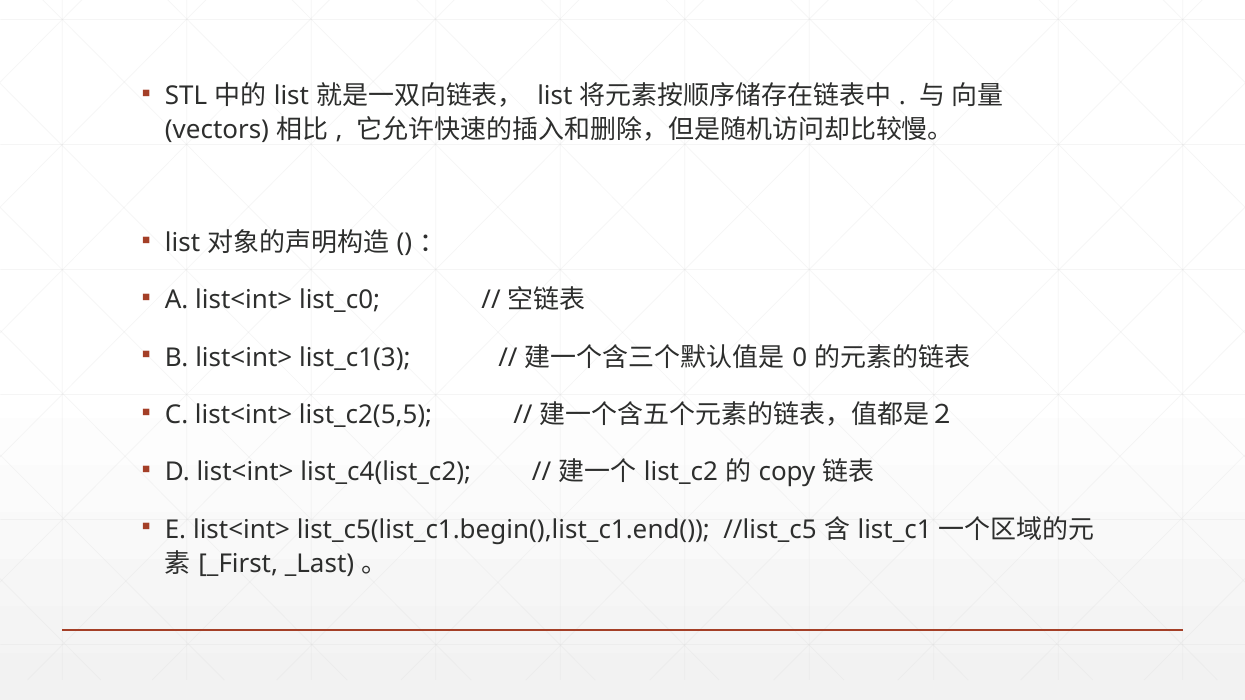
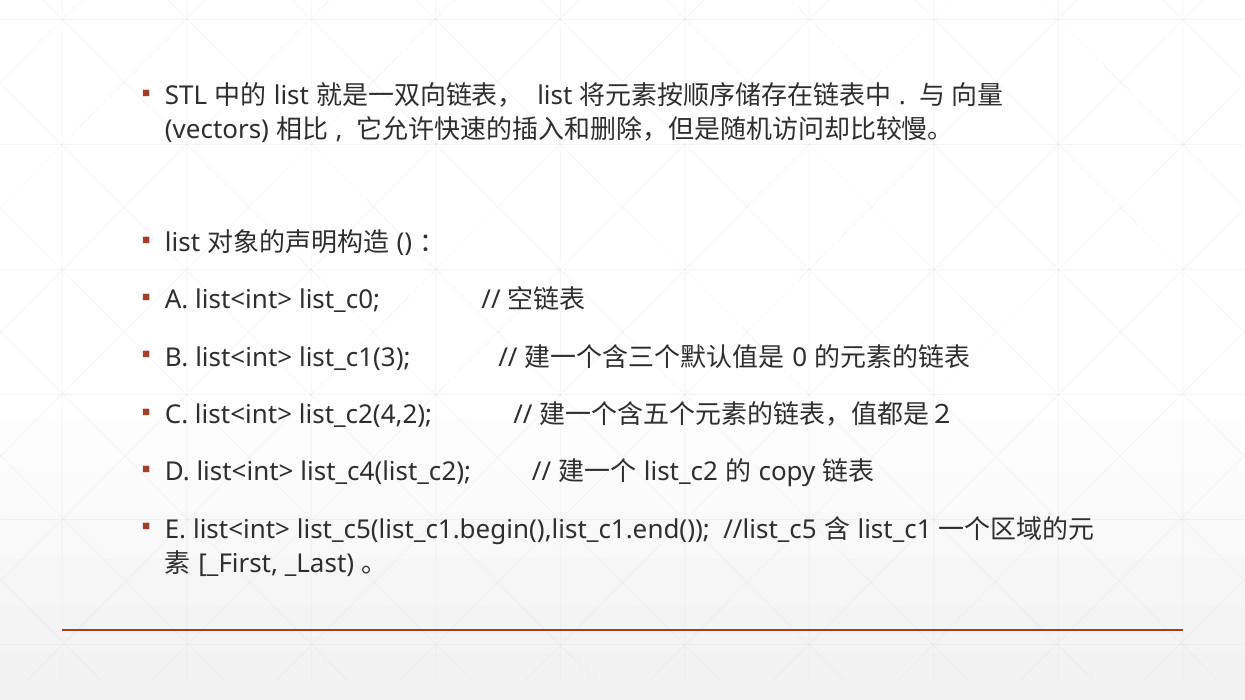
list_c2(5,5: list_c2(5,5 -> list_c2(4,2 (366, 415)
